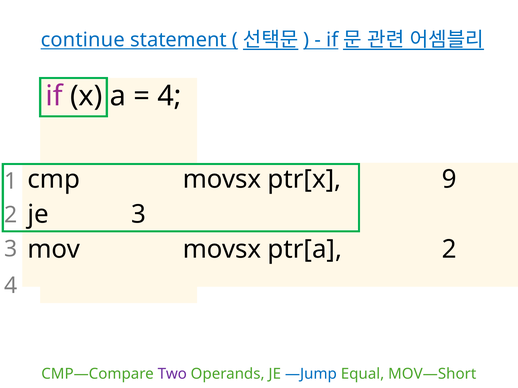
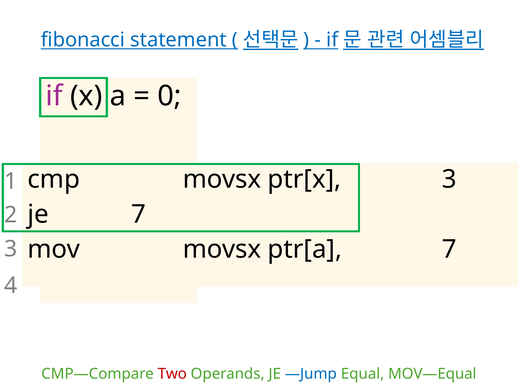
continue: continue -> fibonacci (83, 40)
4: 4 -> 0 (169, 96)
ptr[x 9: 9 -> 3 (449, 179)
je 3: 3 -> 7 (138, 215)
ptr[a 2: 2 -> 7 (449, 250)
Two colour: purple -> red (172, 374)
MOV—Short: MOV—Short -> MOV—Equal (432, 374)
